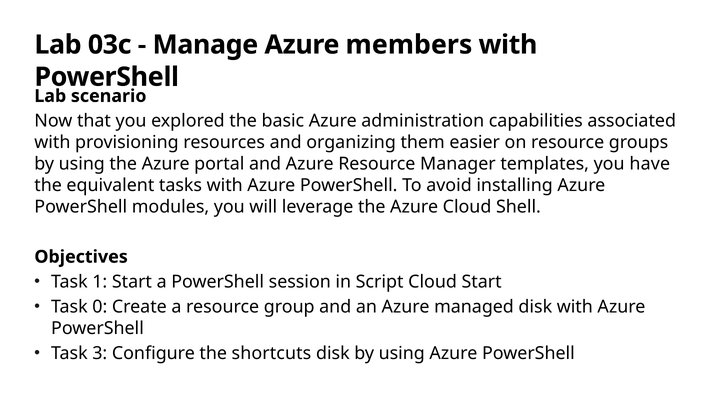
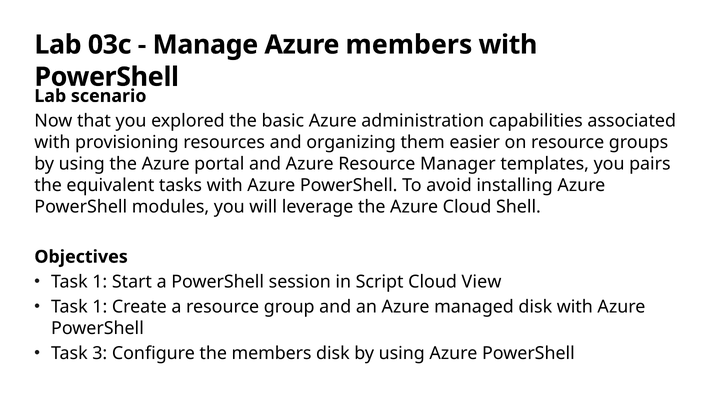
have: have -> pairs (650, 164)
Cloud Start: Start -> View (482, 282)
0: 0 -> 1 (100, 307)
the shortcuts: shortcuts -> members (272, 353)
